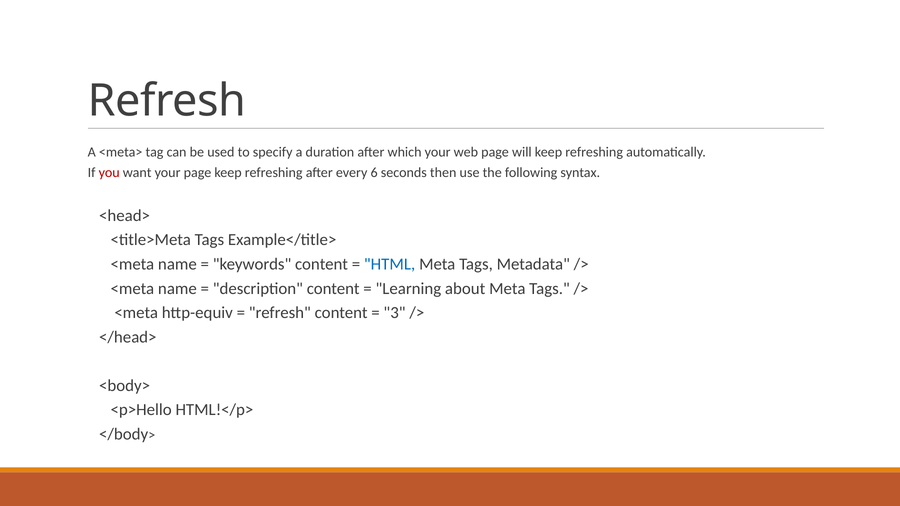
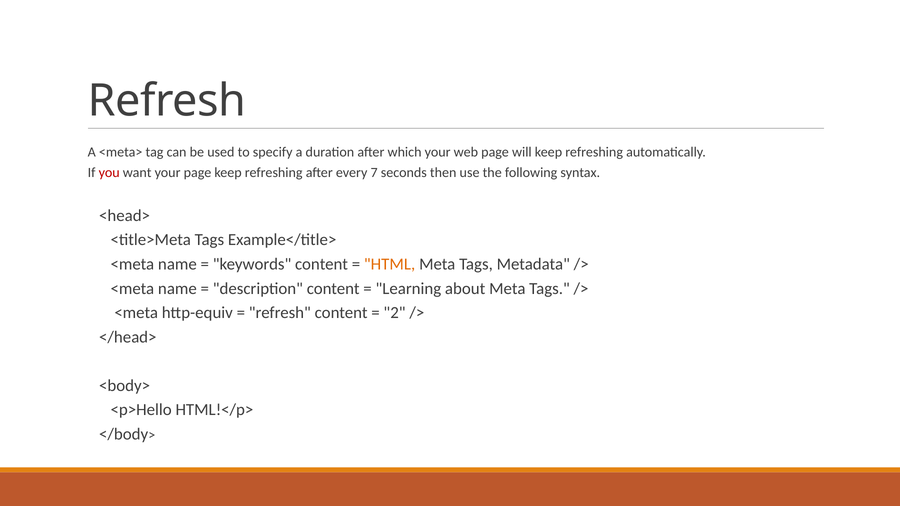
6: 6 -> 7 (374, 173)
HTML colour: blue -> orange (390, 264)
3: 3 -> 2 (395, 313)
